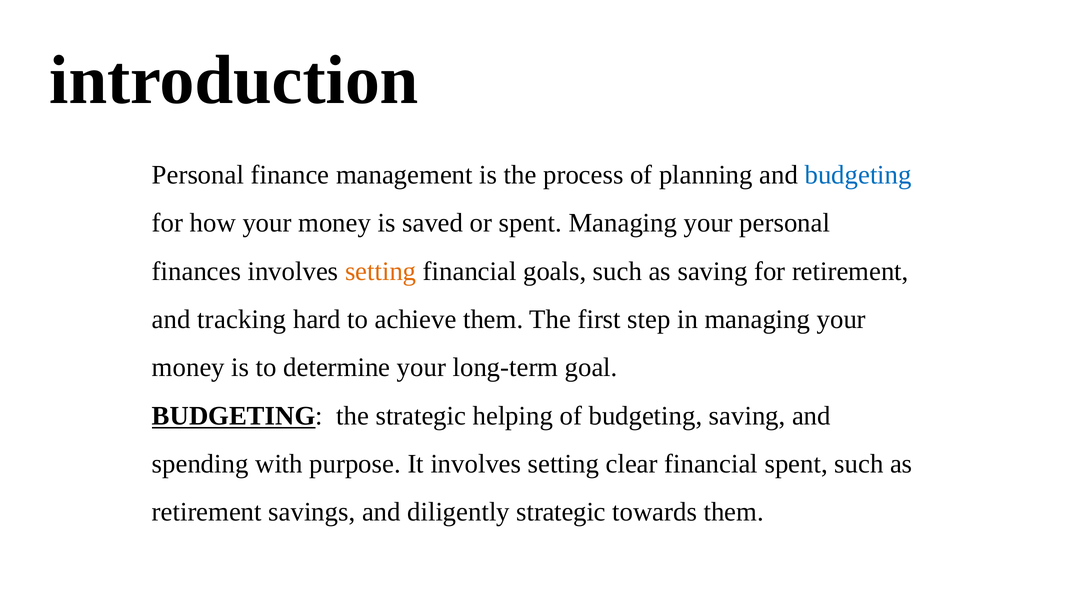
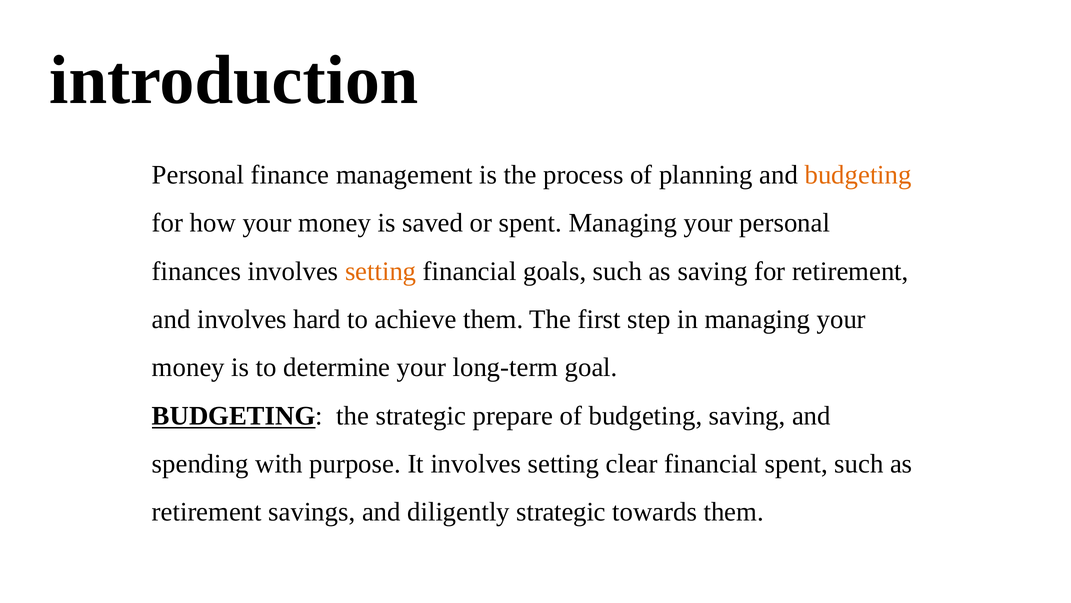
budgeting colour: blue -> orange (858, 175)
and tracking: tracking -> involves (242, 319)
helping: helping -> prepare (513, 416)
